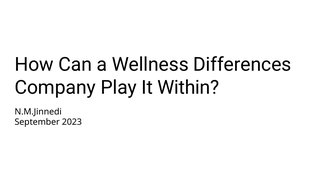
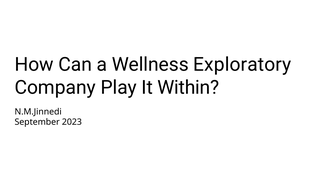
Differences: Differences -> Exploratory (242, 65)
